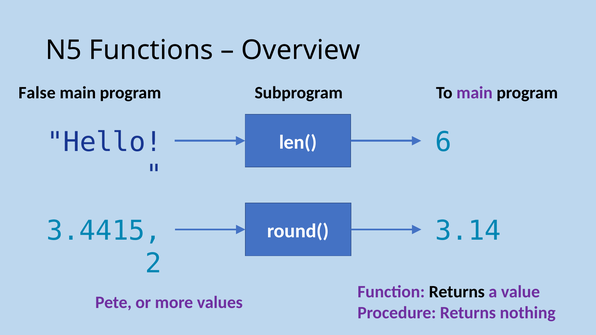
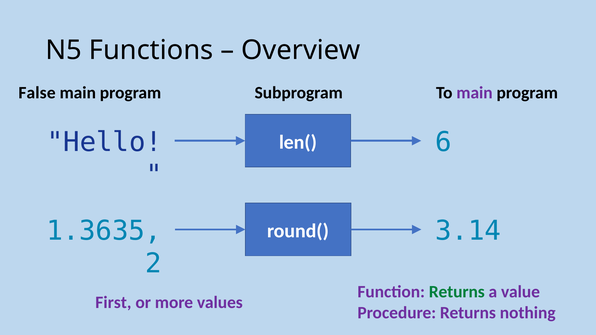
3.4415: 3.4415 -> 1.3635 (104, 231)
Returns colour: black -> green (457, 292)
Pete: Pete -> First (113, 303)
